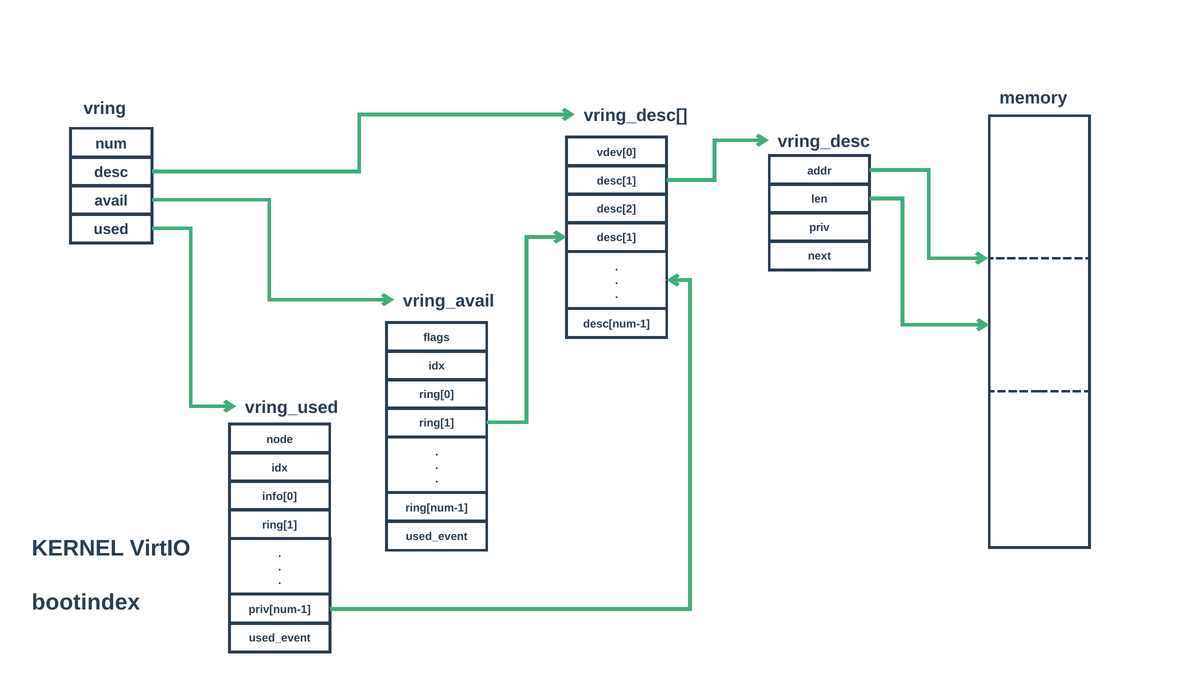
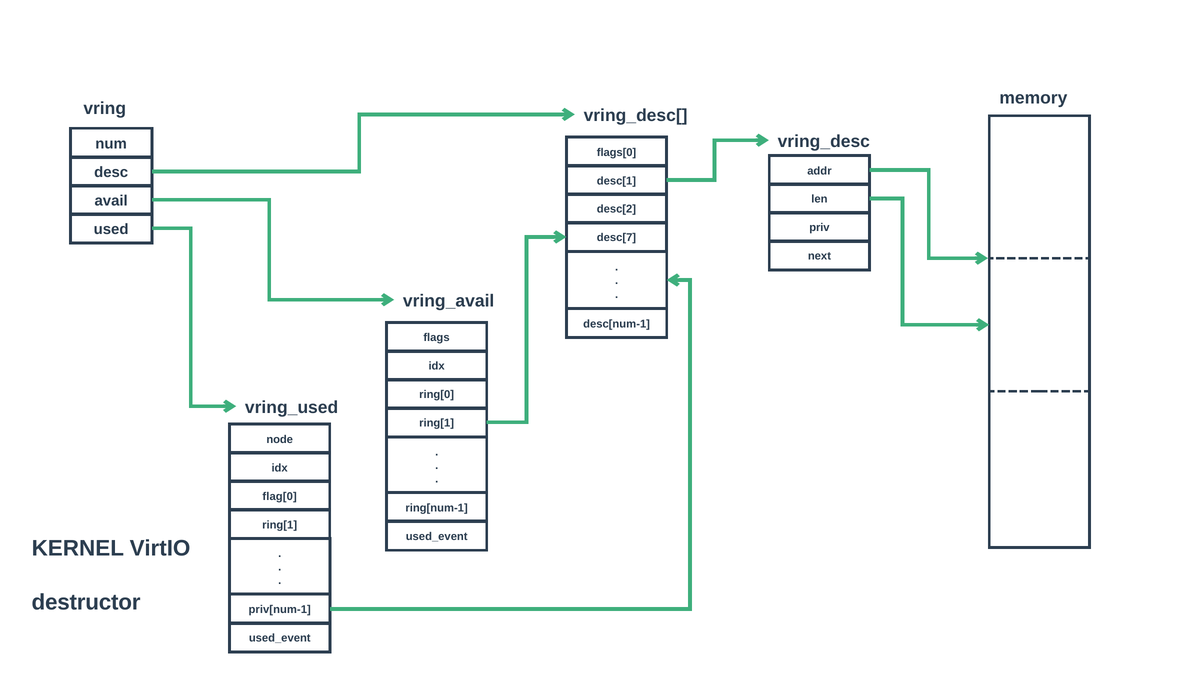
vdev[0: vdev[0 -> flags[0 (617, 152)
desc[1: desc[1 -> desc[7 (616, 238)
info[0: info[0 -> flag[0 (280, 496)
bootindex: bootindex -> destructor (86, 602)
